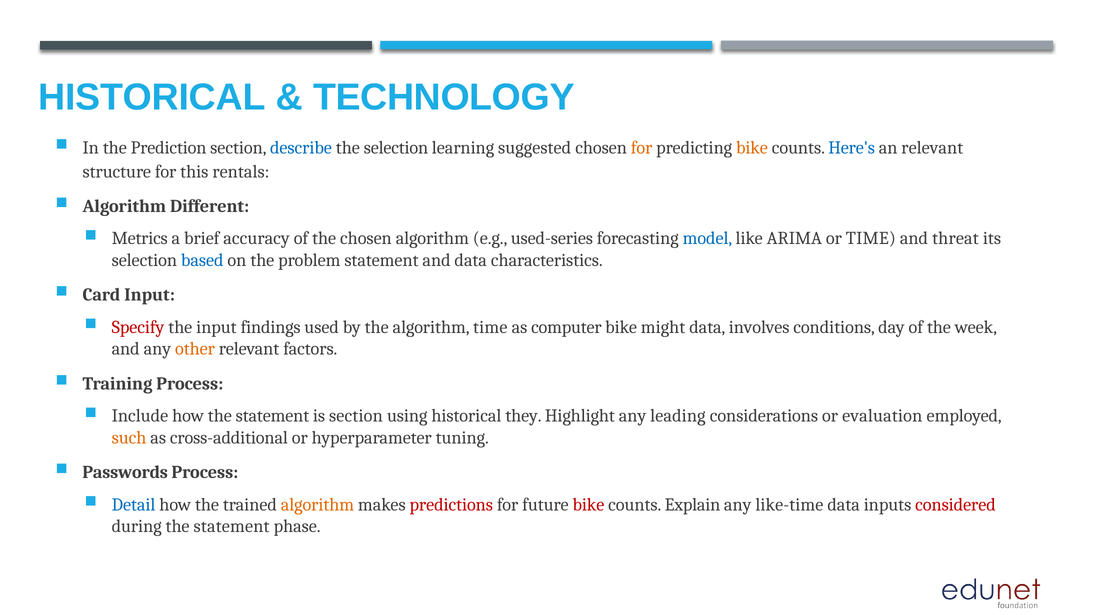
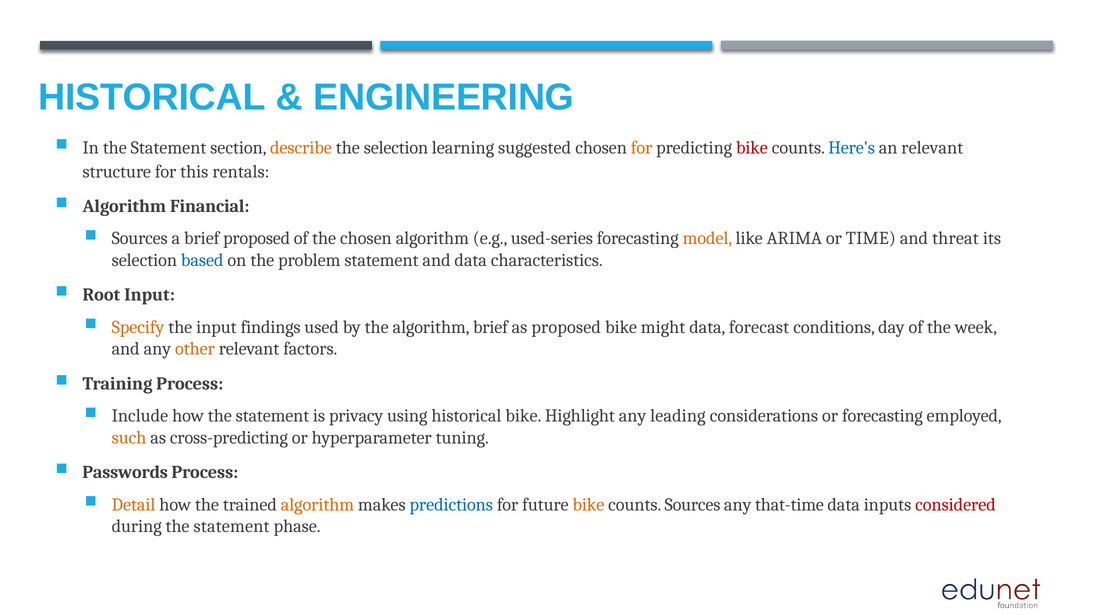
TECHNOLOGY: TECHNOLOGY -> ENGINEERING (444, 97)
In the Prediction: Prediction -> Statement (169, 147)
describe colour: blue -> orange (301, 147)
bike colour: orange -> red (752, 147)
Different: Different -> Financial (210, 206)
Metrics: Metrics -> Sources (140, 238)
brief accuracy: accuracy -> proposed (257, 238)
model colour: blue -> orange (707, 238)
Card: Card -> Root (101, 295)
Specify colour: red -> orange (138, 327)
algorithm time: time -> brief (490, 327)
as computer: computer -> proposed (566, 327)
involves: involves -> forecast (759, 327)
is section: section -> privacy (356, 416)
historical they: they -> bike (523, 416)
or evaluation: evaluation -> forecasting (882, 416)
cross-additional: cross-additional -> cross-predicting (229, 438)
Detail colour: blue -> orange (134, 504)
predictions colour: red -> blue (451, 504)
bike colour: red -> orange (588, 504)
counts Explain: Explain -> Sources (693, 504)
like-time: like-time -> that-time (790, 504)
